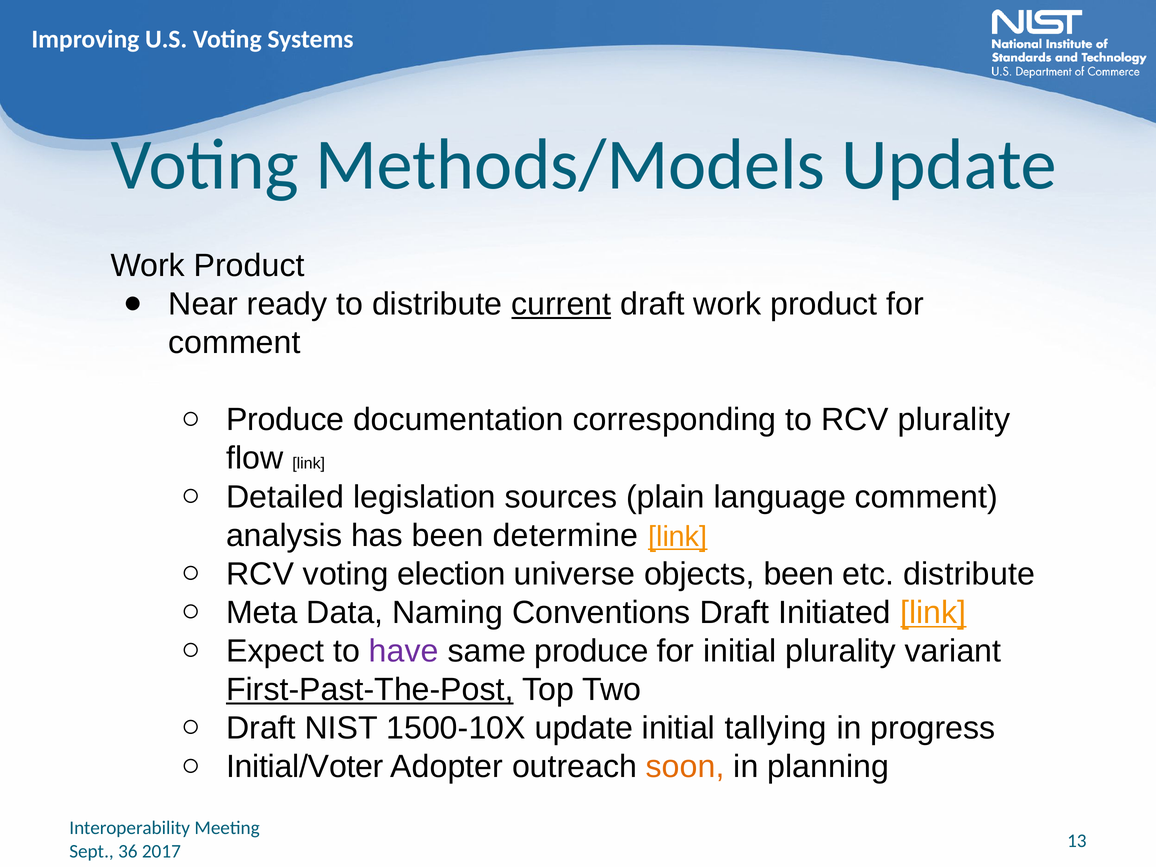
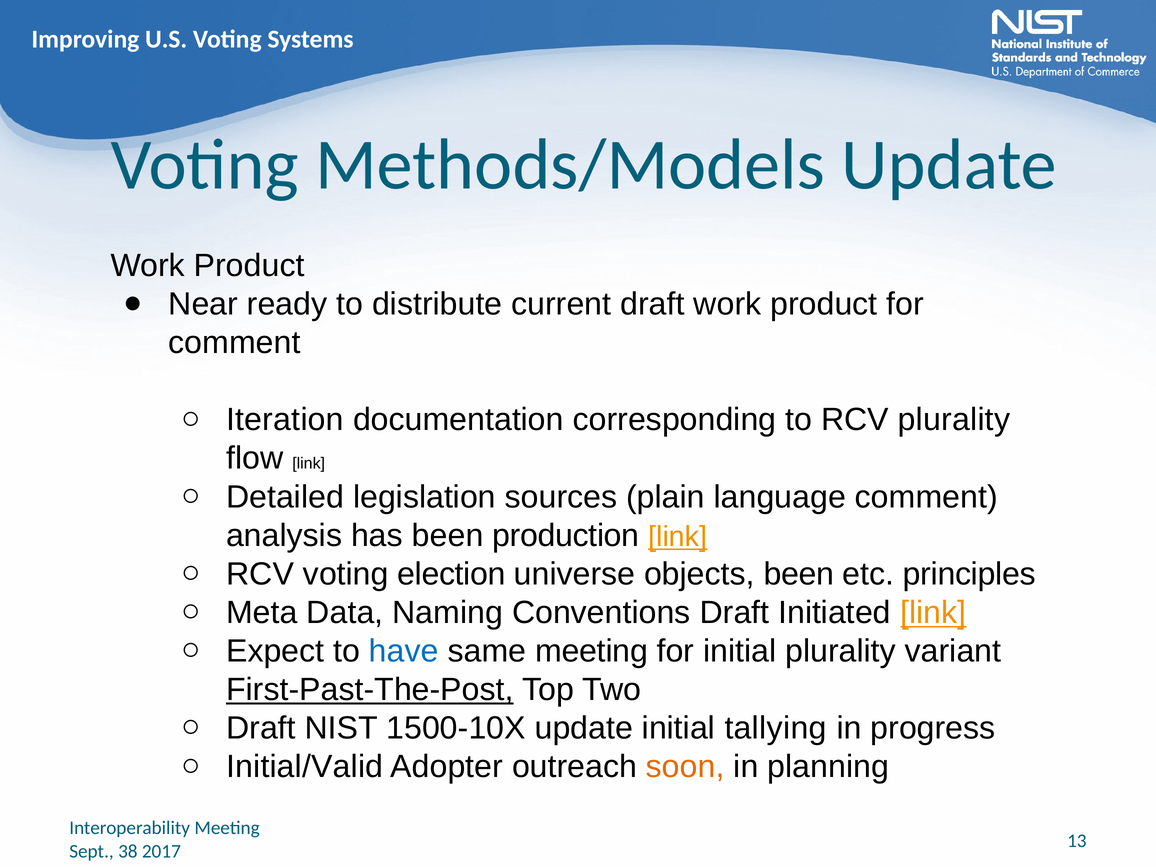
current underline: present -> none (561, 304)
Produce: Produce -> Iteration (285, 420)
determine: determine -> production (566, 535)
etc distribute: distribute -> principles (969, 574)
have colour: purple -> blue (404, 651)
same produce: produce -> meeting (592, 651)
Initial/Voter: Initial/Voter -> Initial/Valid (305, 767)
36: 36 -> 38 (128, 851)
